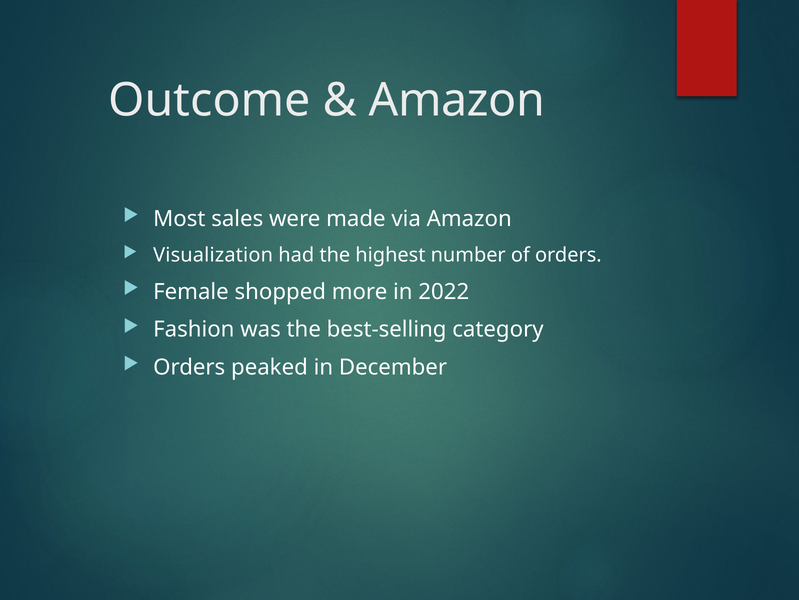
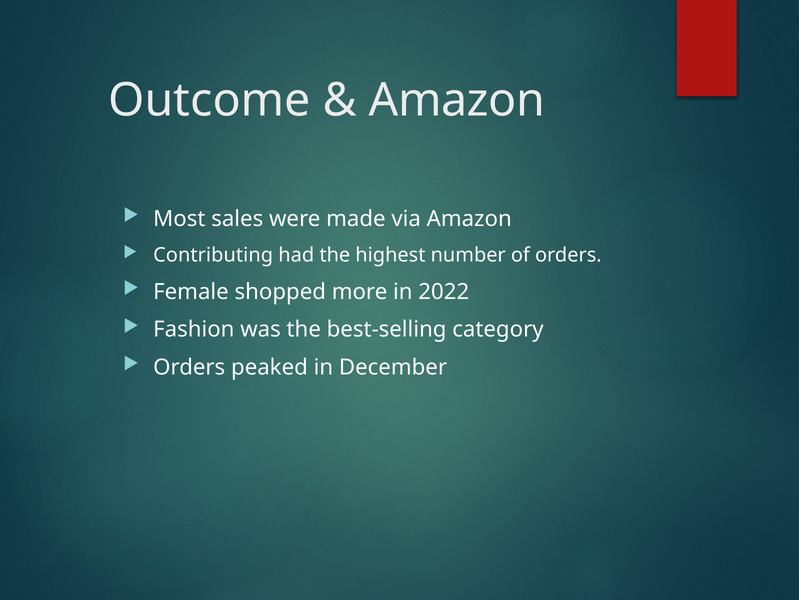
Visualization: Visualization -> Contributing (213, 255)
